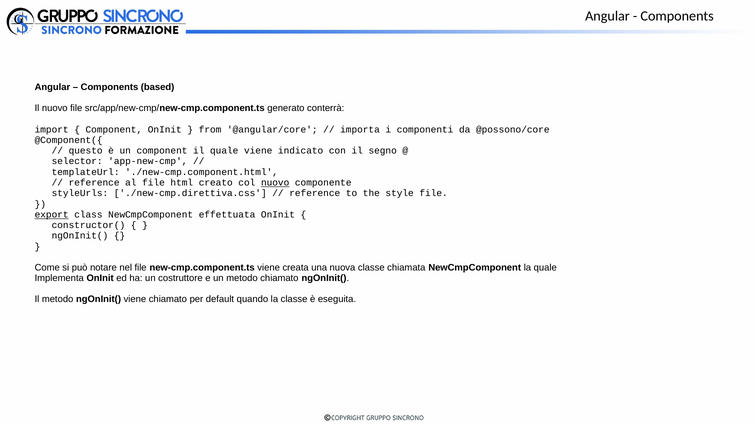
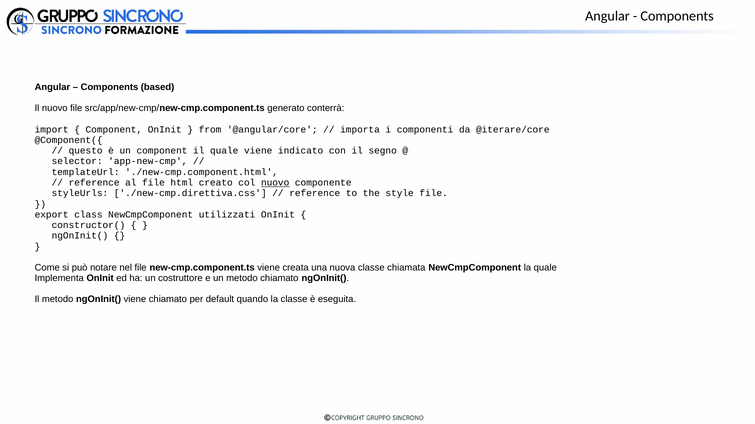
@possono/core: @possono/core -> @iterare/core (513, 130)
export underline: present -> none (52, 215)
effettuata: effettuata -> utilizzati (227, 215)
